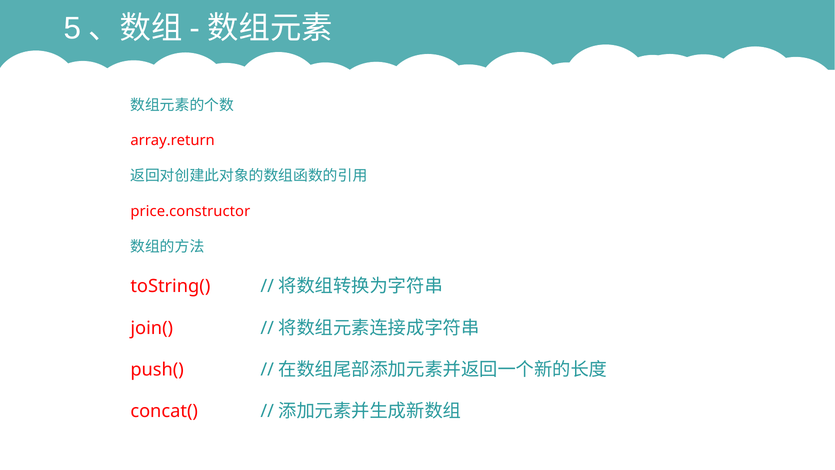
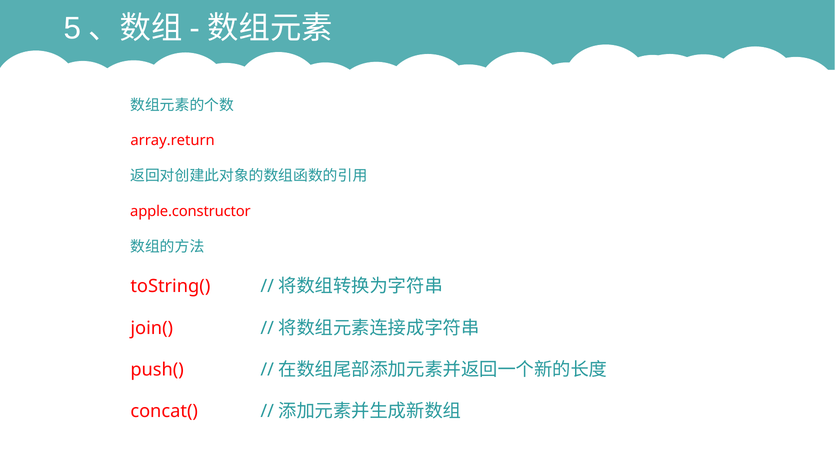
price.constructor: price.constructor -> apple.constructor (190, 211)
